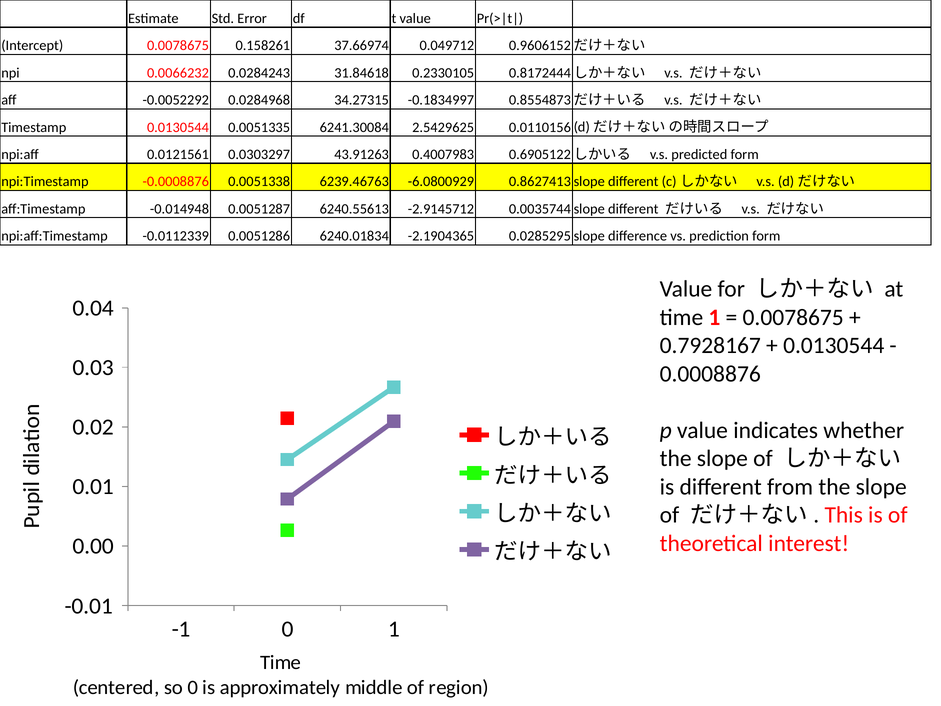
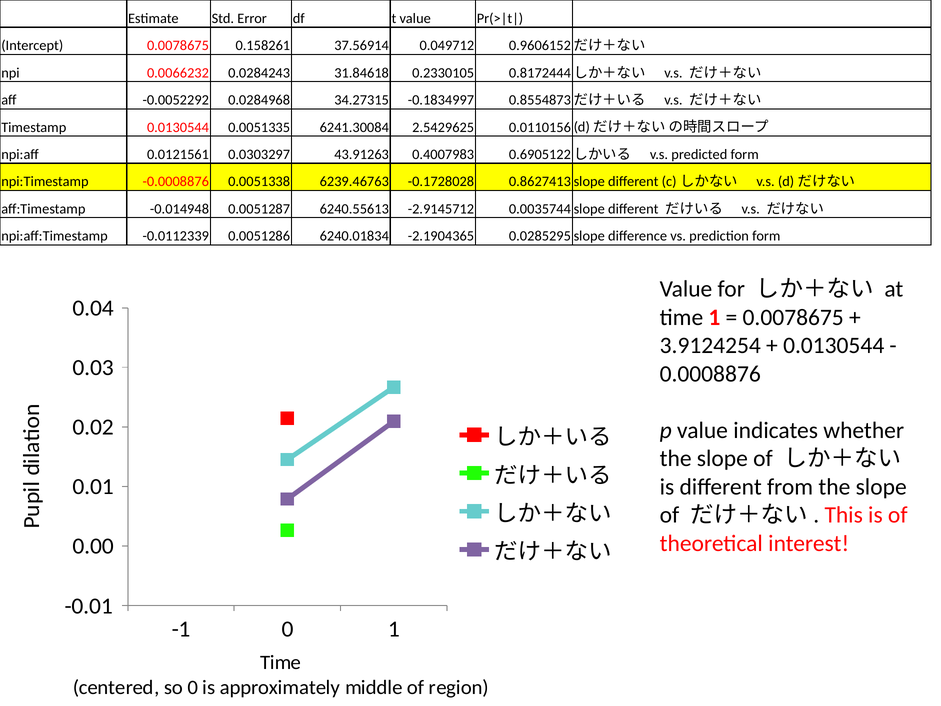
37.66974: 37.66974 -> 37.56914 (362, 46)
-6.0800929: -6.0800929 -> -0.1728028 (441, 182)
0.7928167: 0.7928167 -> 3.9124254 (710, 345)
